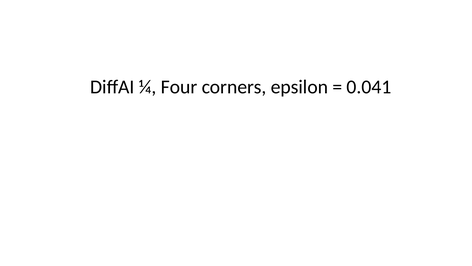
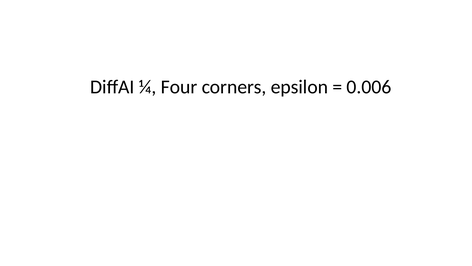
0.041: 0.041 -> 0.006 (369, 87)
